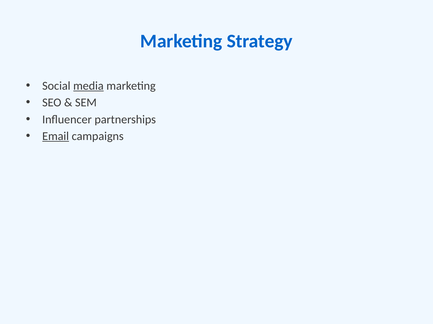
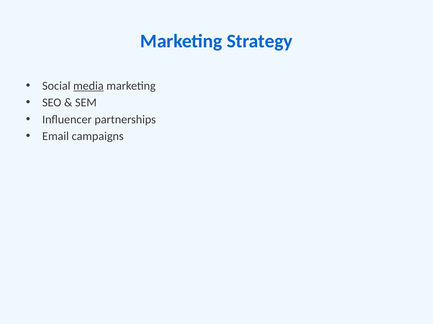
Email underline: present -> none (56, 137)
